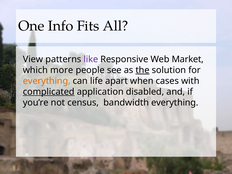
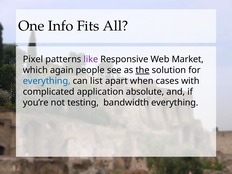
View: View -> Pixel (33, 59)
more: more -> again (62, 70)
everything colour: orange -> blue (47, 81)
life: life -> list (96, 81)
complicated underline: present -> none (49, 92)
disabled: disabled -> absolute (145, 92)
census: census -> testing (83, 103)
